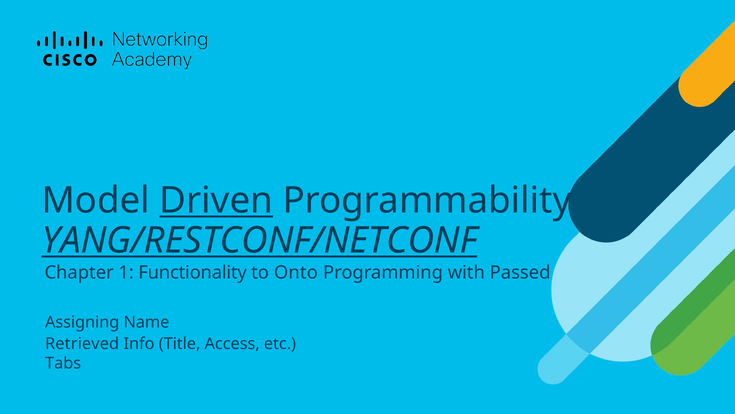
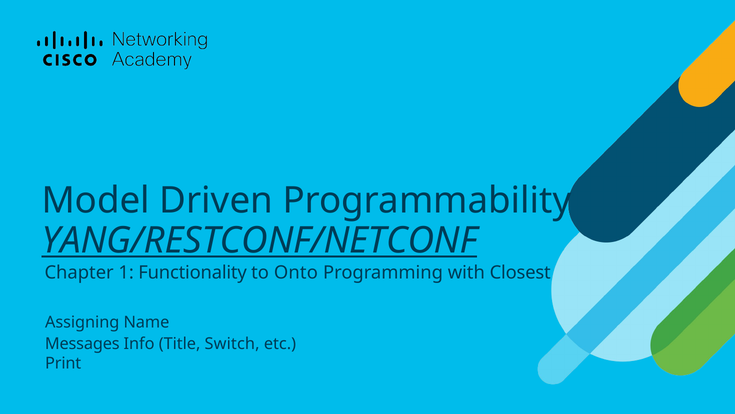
Driven underline: present -> none (216, 201)
Passed: Passed -> Closest (520, 273)
Retrieved: Retrieved -> Messages (82, 343)
Access: Access -> Switch (232, 343)
Tabs: Tabs -> Print (63, 363)
